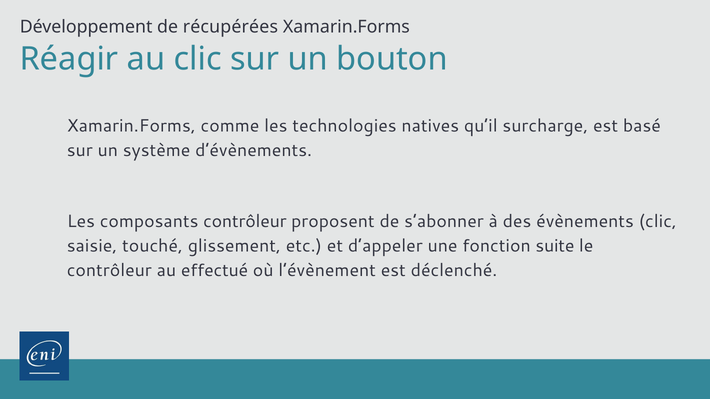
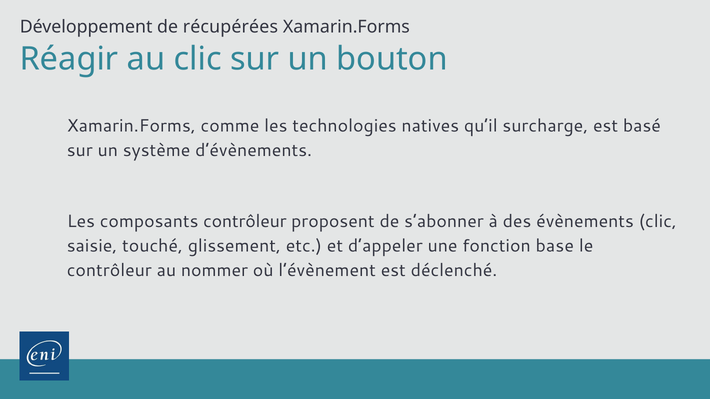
suite: suite -> base (555, 246)
effectué: effectué -> nommer (214, 271)
